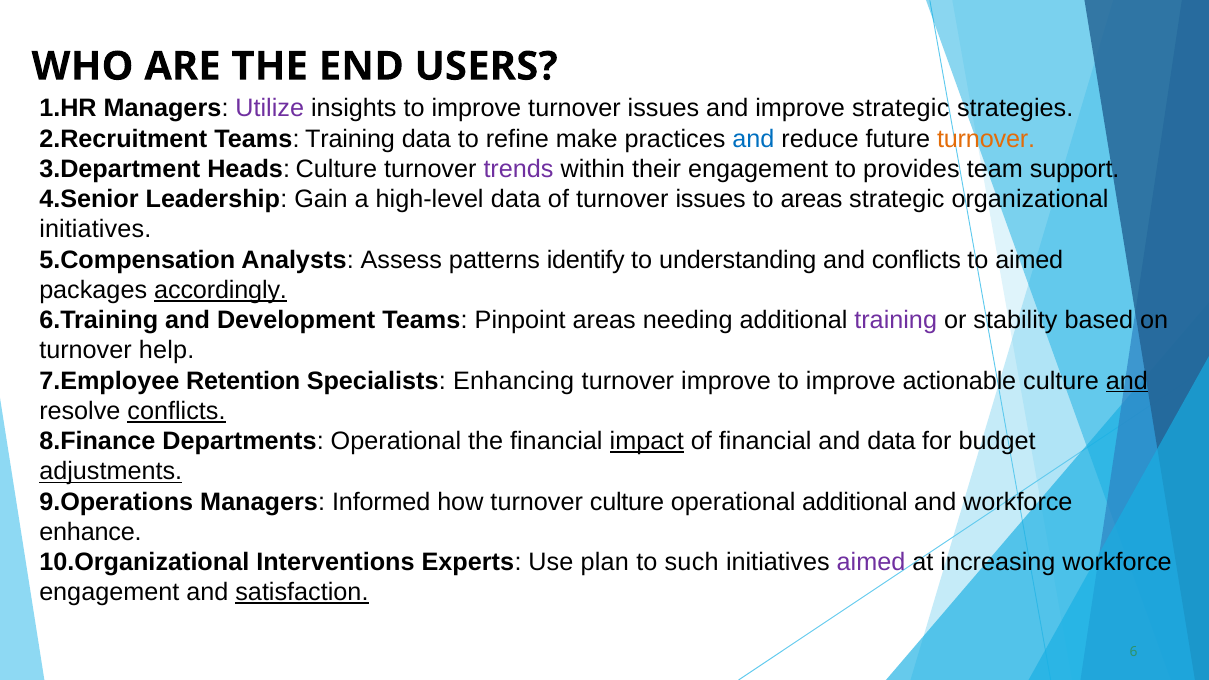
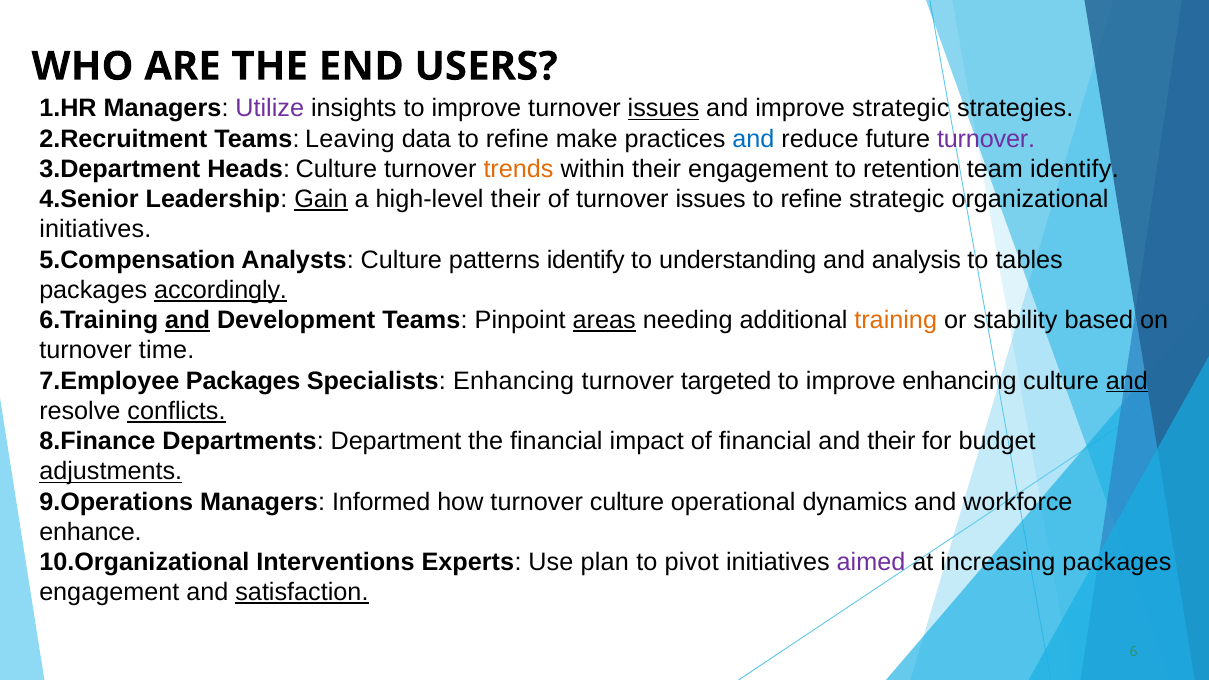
issues underline: none -> present (663, 109)
Teams Training: Training -> Leaving (350, 139)
turnover colour: orange -> purple (986, 139)
trends colour: purple -> orange (519, 169)
provides: provides -> retention (912, 169)
team support: support -> identify (1074, 169)
Gain underline: none -> present (321, 199)
high-level data: data -> their (516, 199)
areas: areas -> refine (812, 199)
Analysts Assess: Assess -> Culture (401, 260)
and conflicts: conflicts -> analysis (916, 260)
to aimed: aimed -> tables (1029, 260)
and underline: none -> present (188, 320)
areas underline: none -> present (604, 320)
training colour: purple -> orange (896, 320)
help: help -> time (167, 351)
Retention: Retention -> Packages (243, 381)
turnover improve: improve -> targeted (726, 381)
improve actionable: actionable -> enhancing (959, 381)
Departments Operational: Operational -> Department (396, 441)
impact underline: present -> none (647, 441)
and data: data -> their (891, 441)
operational additional: additional -> dynamics (855, 502)
such: such -> pivot (692, 562)
increasing workforce: workforce -> packages (1117, 562)
